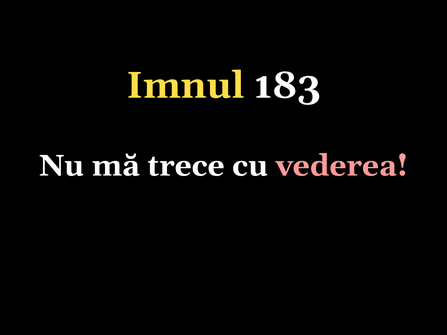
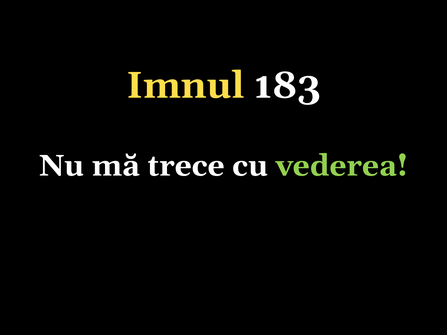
vederea colour: pink -> light green (342, 166)
